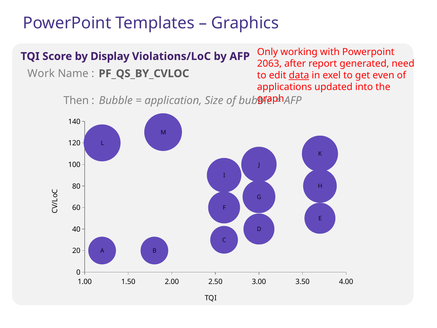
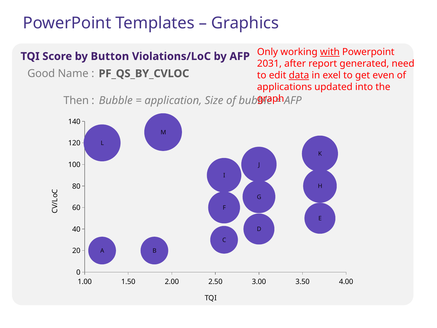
with underline: none -> present (330, 52)
Display: Display -> Button (110, 56)
2063: 2063 -> 2031 (269, 64)
Work: Work -> Good (41, 74)
